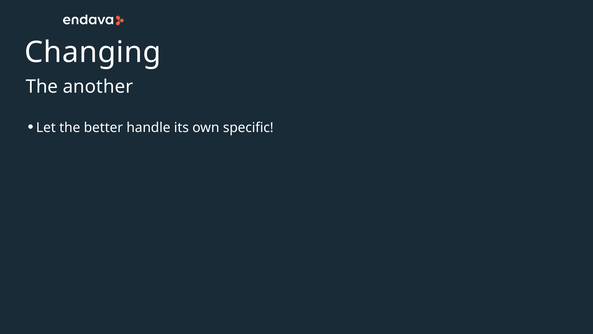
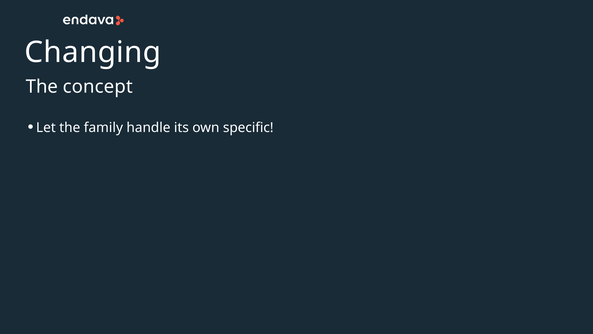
another: another -> concept (98, 86)
better: better -> family (103, 127)
